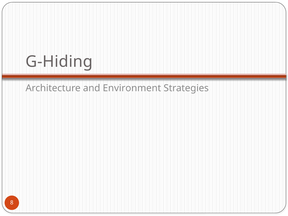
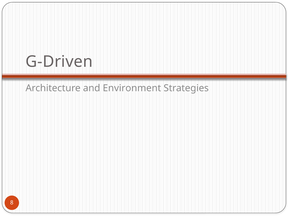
G-Hiding: G-Hiding -> G-Driven (59, 62)
